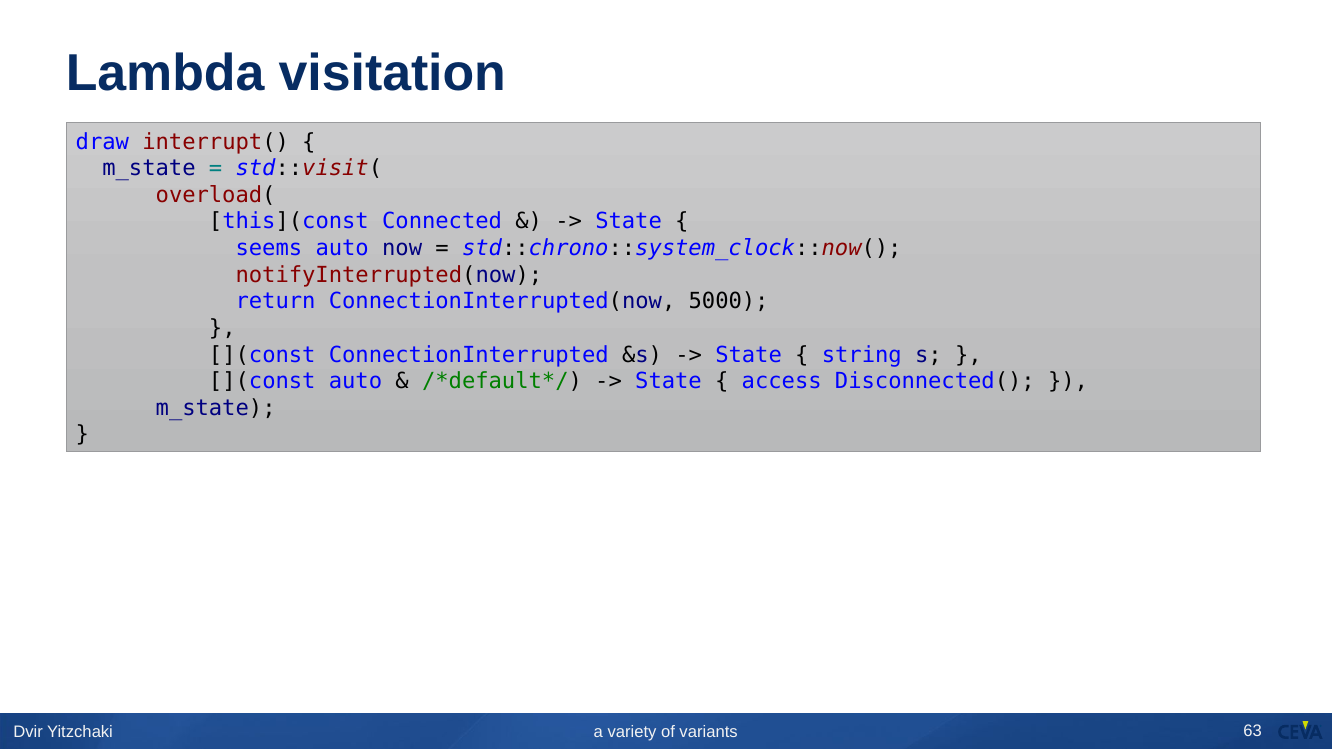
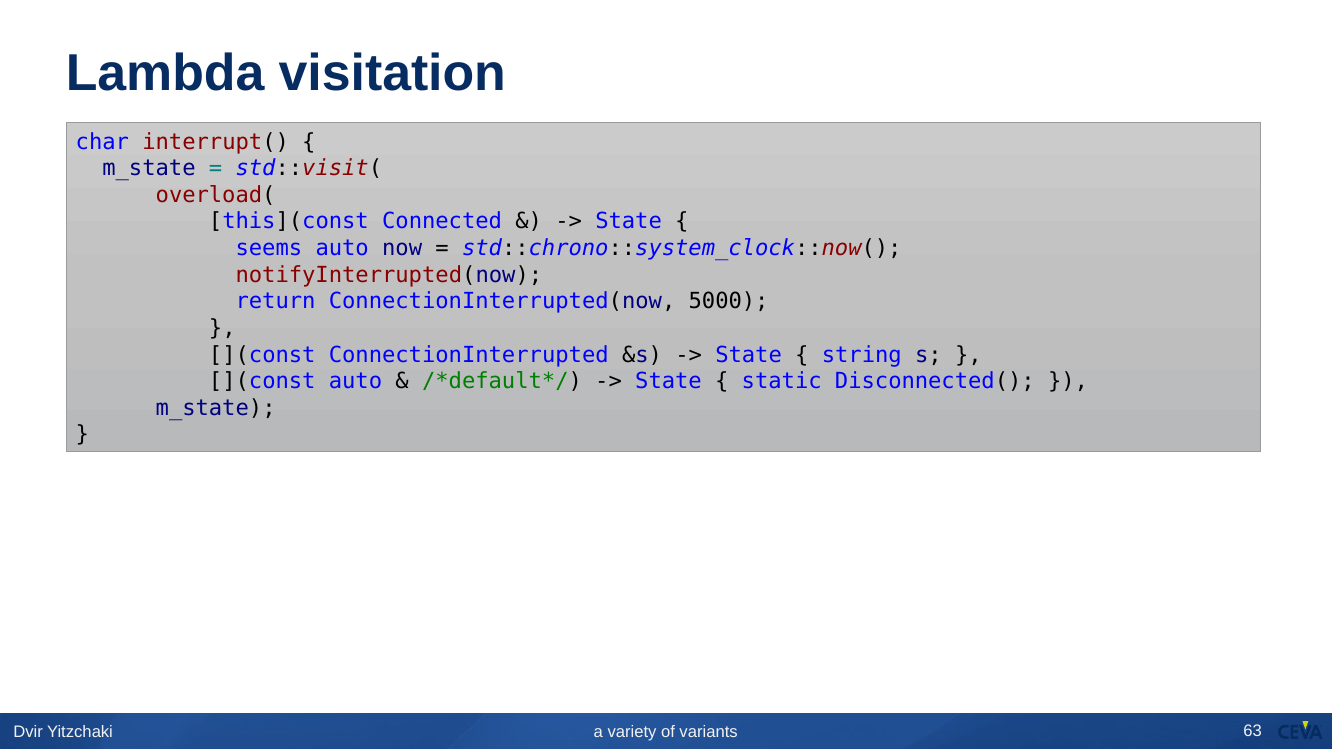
draw: draw -> char (102, 142)
access: access -> static (782, 381)
